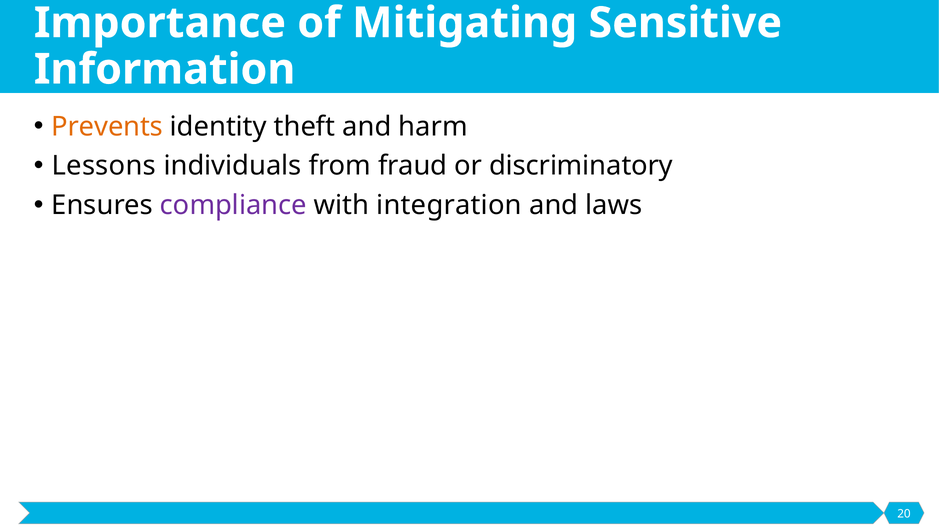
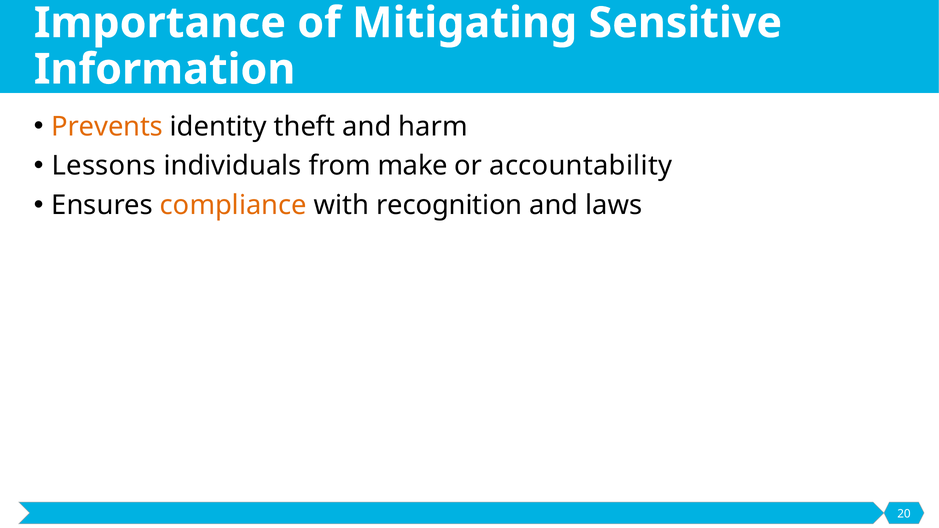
fraud: fraud -> make (413, 166)
discriminatory: discriminatory -> accountability (581, 166)
compliance colour: purple -> orange (233, 205)
integration: integration -> recognition (449, 205)
